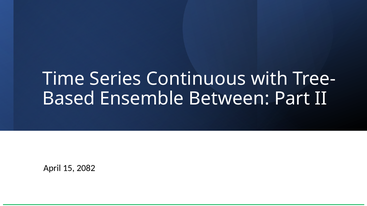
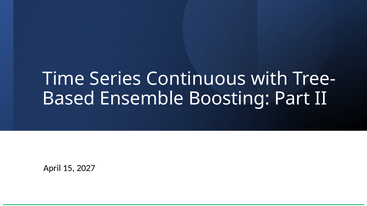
Between: Between -> Boosting (229, 99)
2082: 2082 -> 2027 (86, 169)
